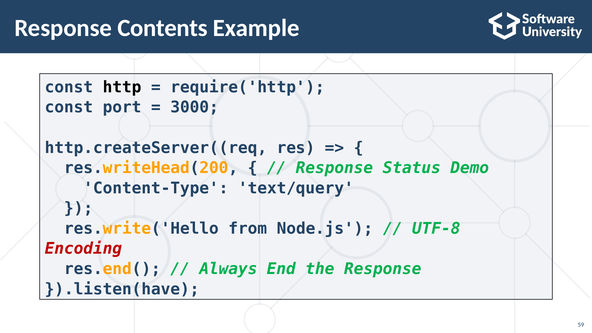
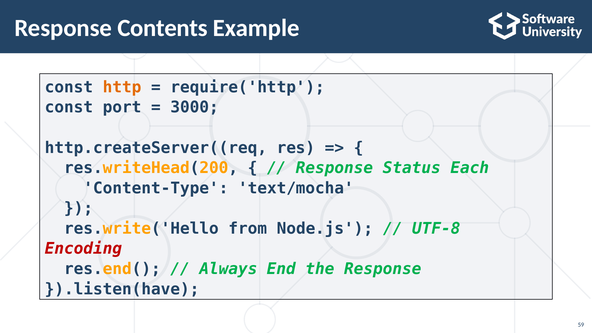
http colour: black -> orange (122, 87)
Demo: Demo -> Each (470, 168)
text/query: text/query -> text/mocha (296, 188)
